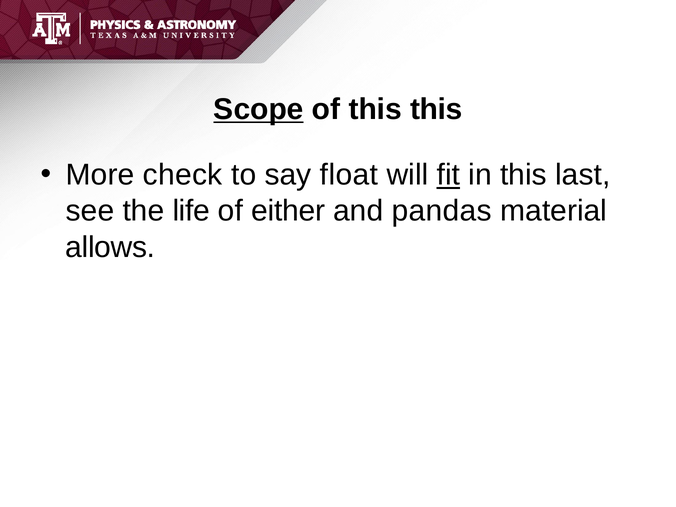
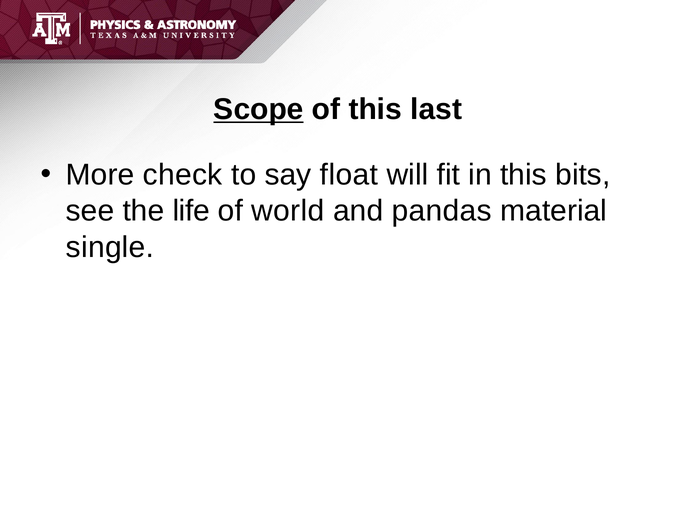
this this: this -> last (436, 109)
fit underline: present -> none (448, 175)
last: last -> bits (583, 175)
either: either -> world (288, 211)
allows: allows -> single (110, 247)
